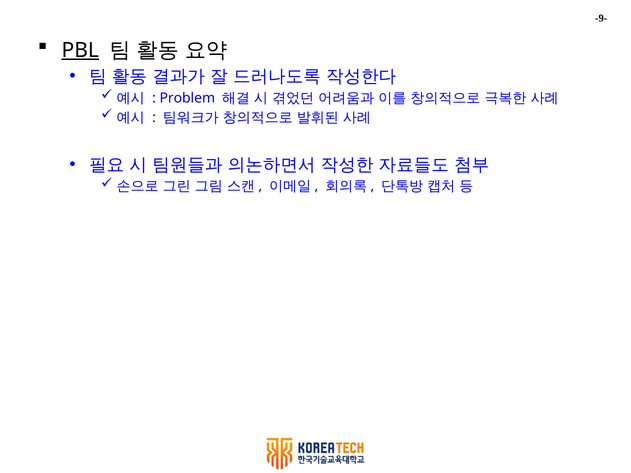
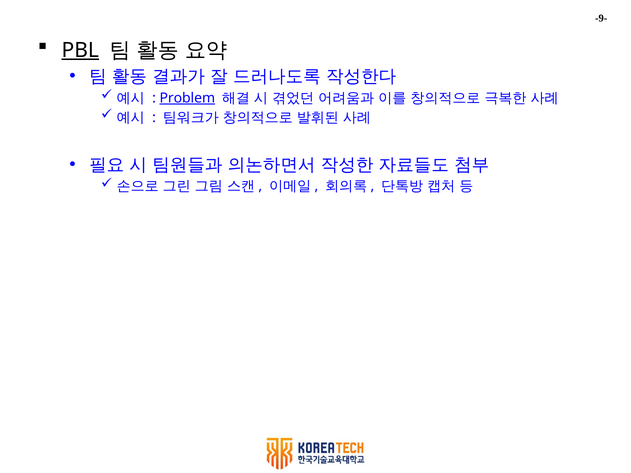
Problem underline: none -> present (187, 98)
